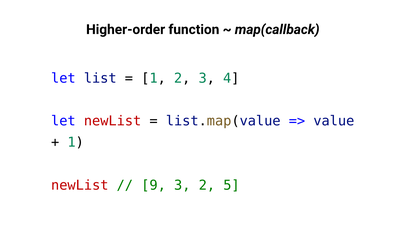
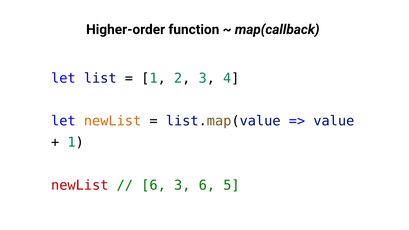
newList colour: red -> orange (113, 121)
9: 9 -> 6 (154, 185)
3 2: 2 -> 6 (207, 185)
